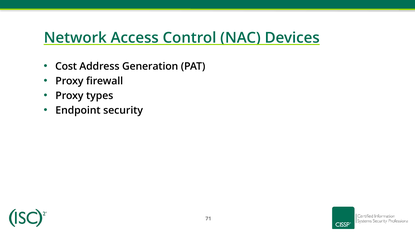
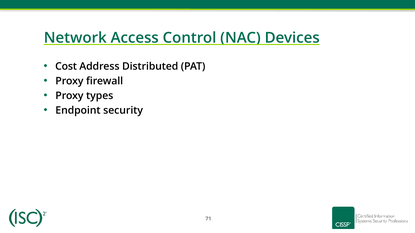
Generation: Generation -> Distributed (150, 66)
